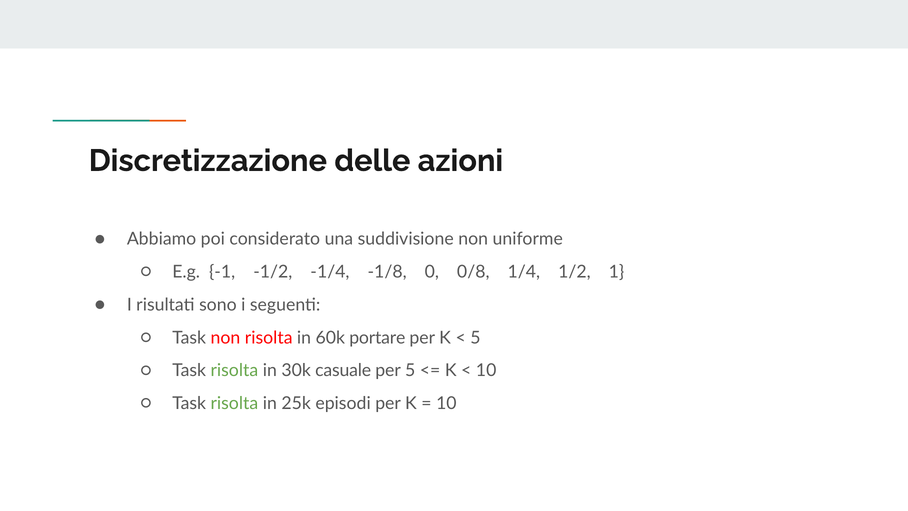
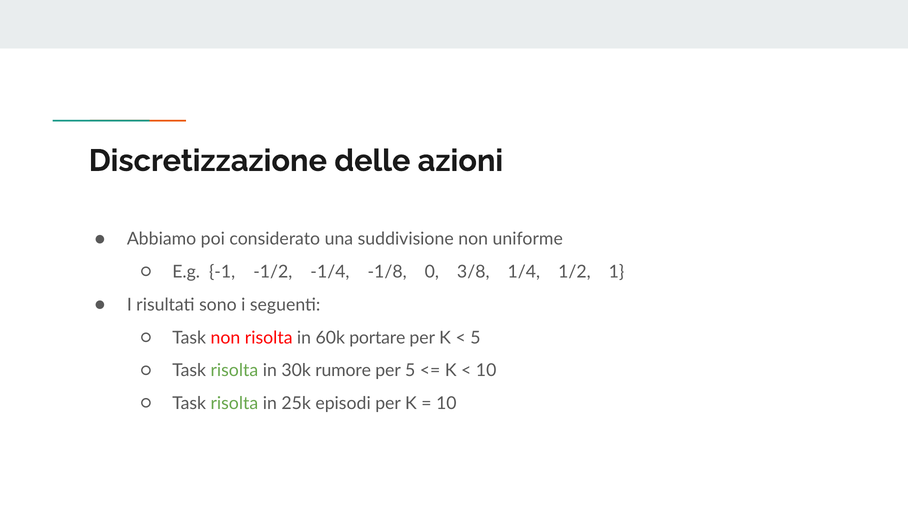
0/8: 0/8 -> 3/8 (473, 272)
casuale: casuale -> rumore (343, 370)
